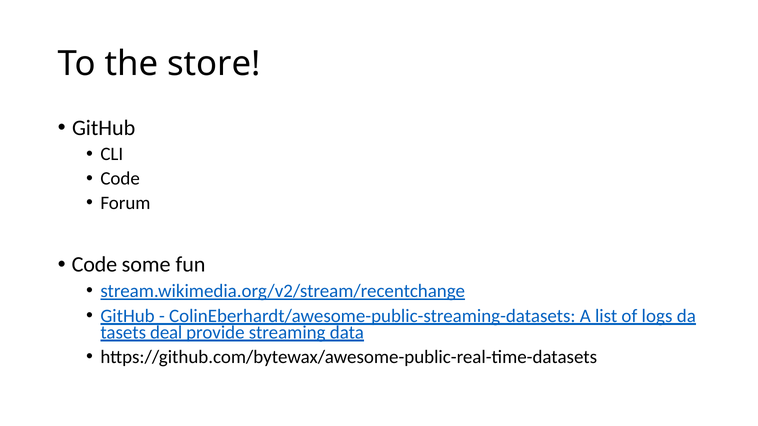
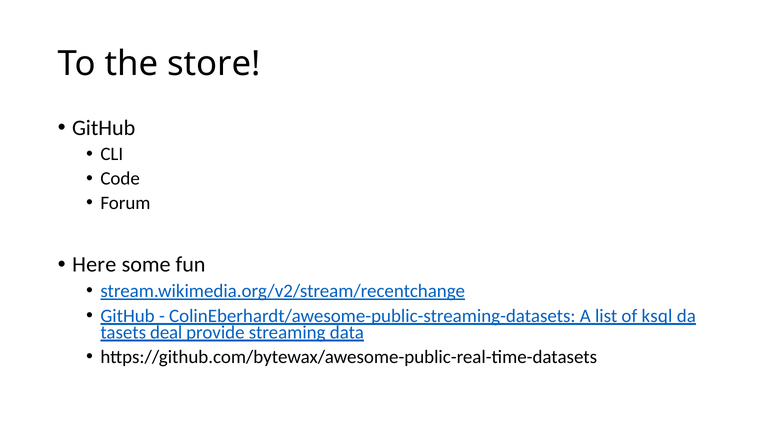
Code: Code -> Here (94, 265)
logs: logs -> ksql (657, 316)
